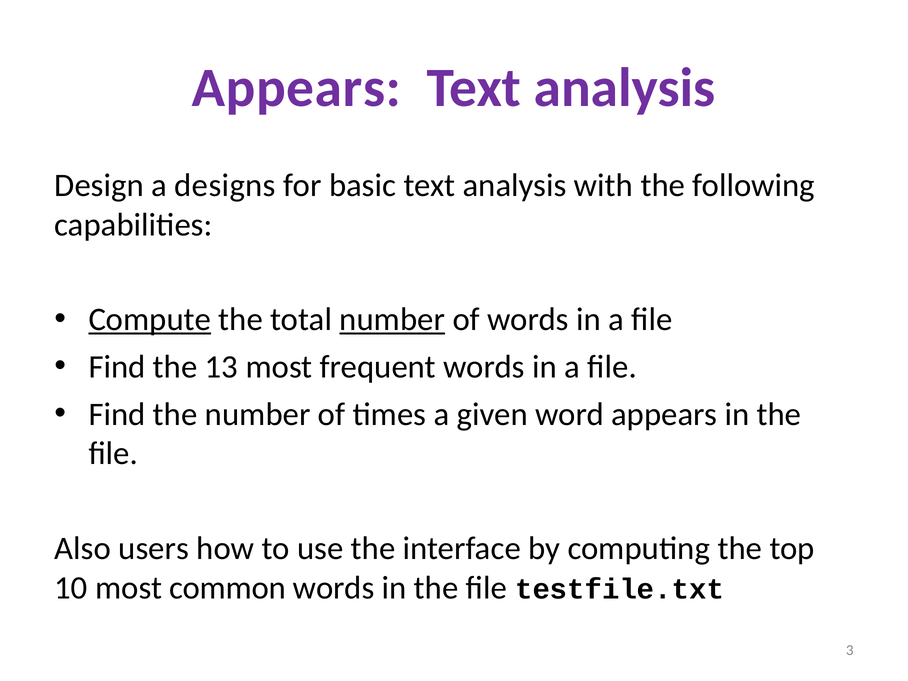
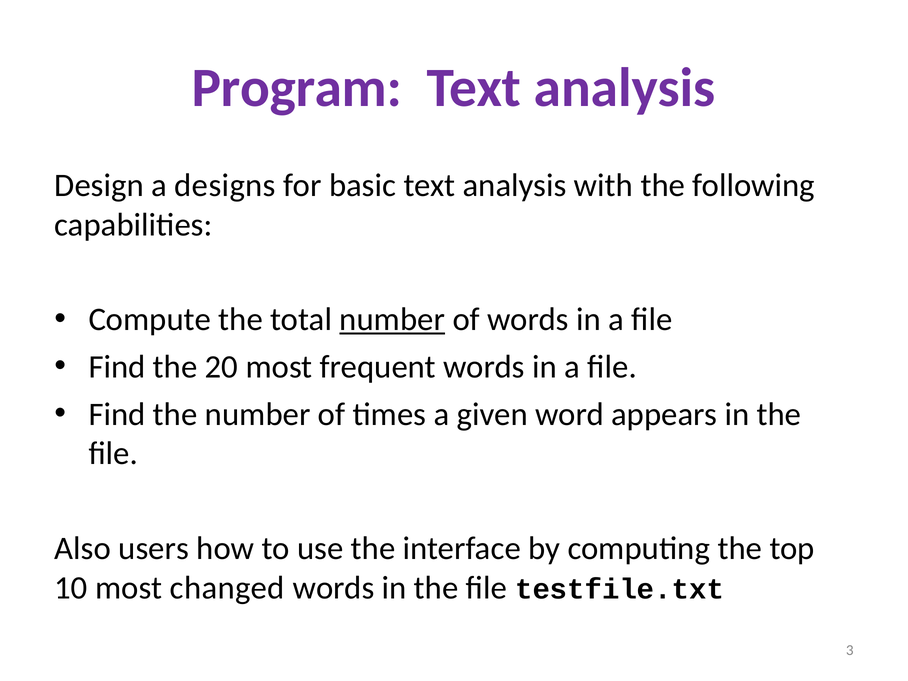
Appears: Appears -> Program (297, 88)
Compute underline: present -> none (150, 320)
13: 13 -> 20 (221, 367)
common: common -> changed (227, 588)
